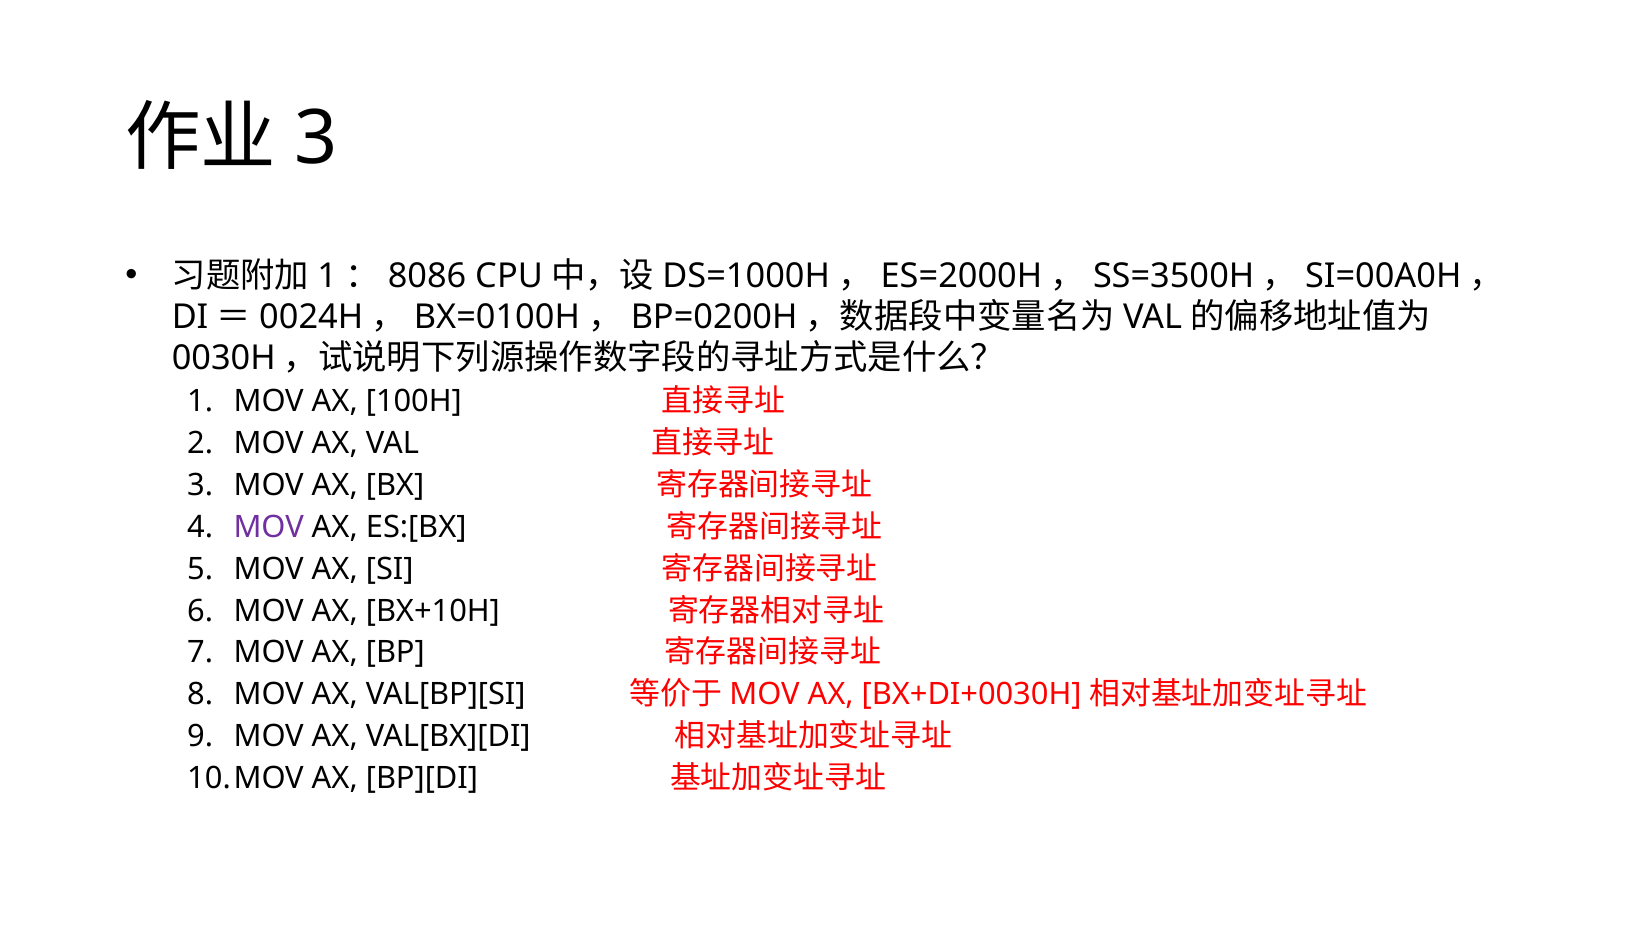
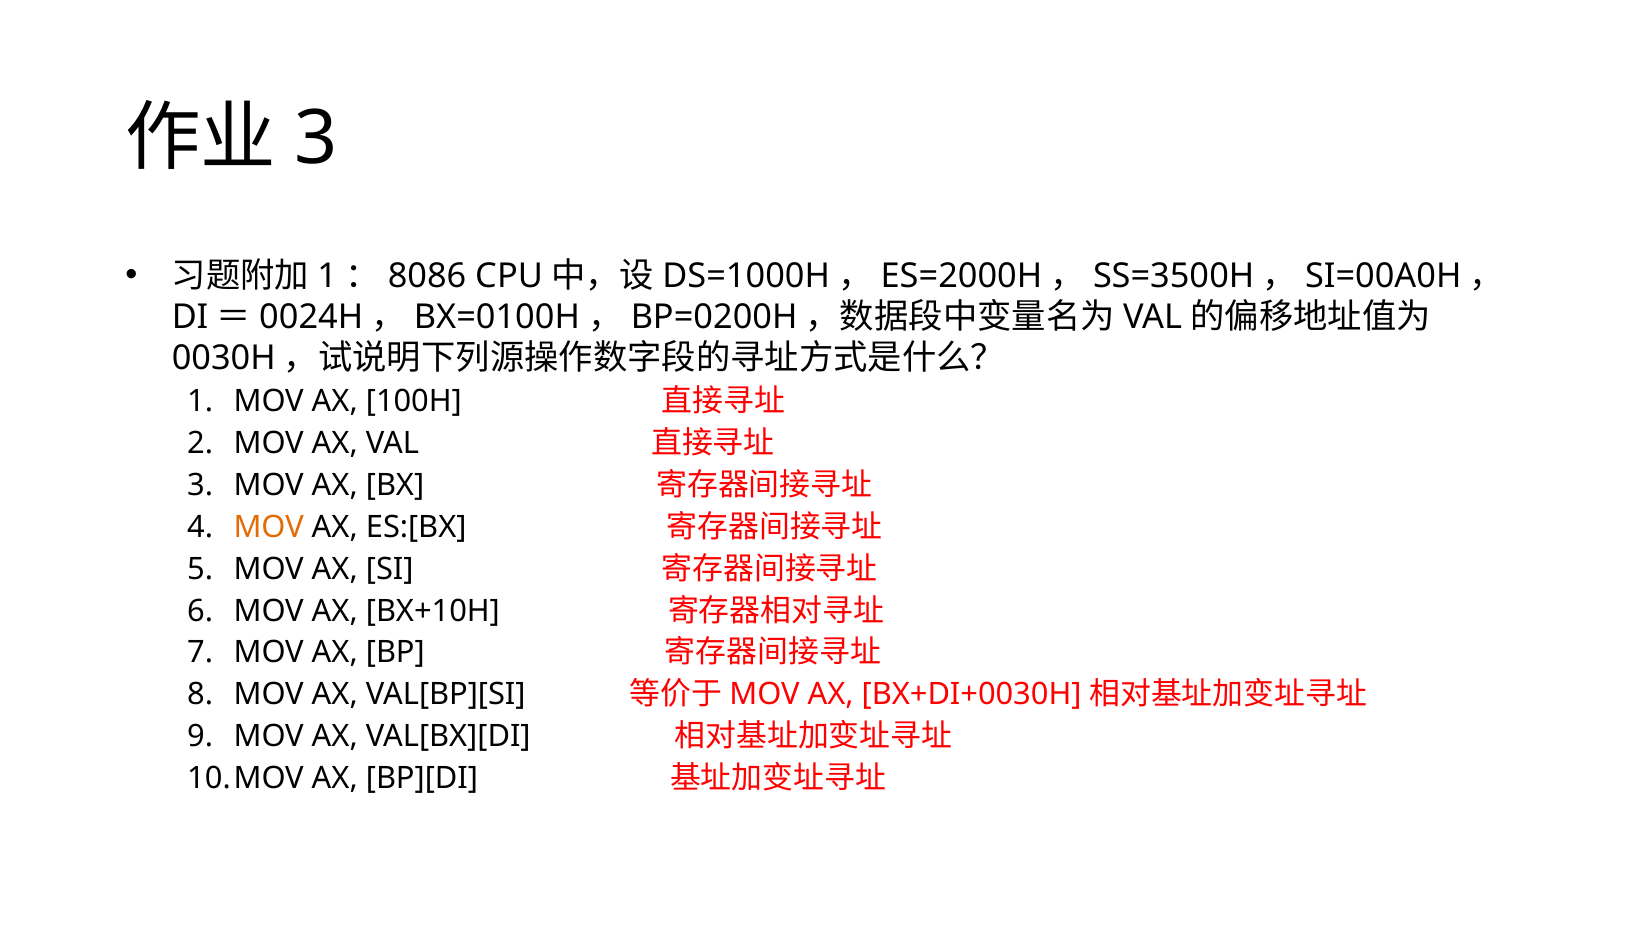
MOV colour: purple -> orange (269, 527)
